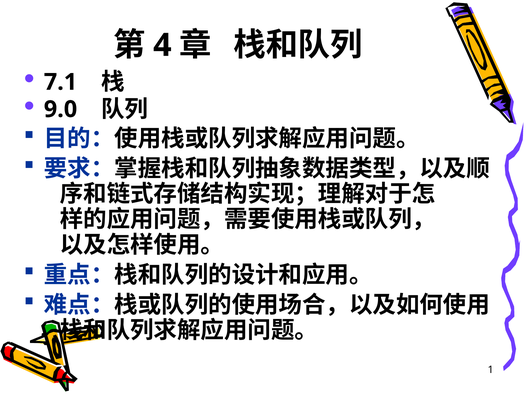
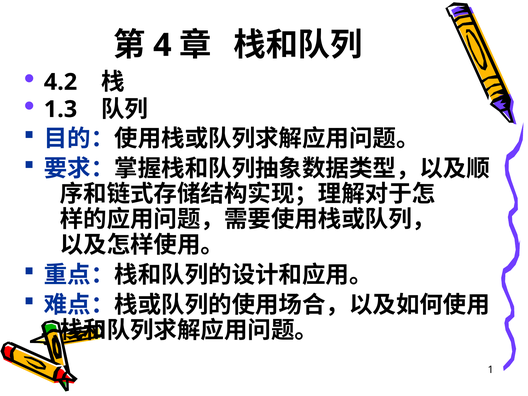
7.1: 7.1 -> 4.2 (61, 82)
9.0: 9.0 -> 1.3 (61, 109)
